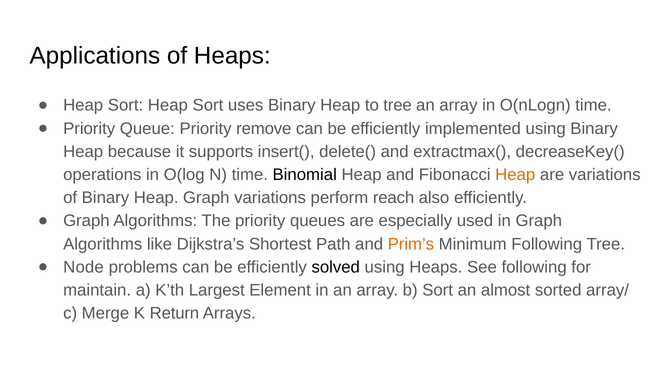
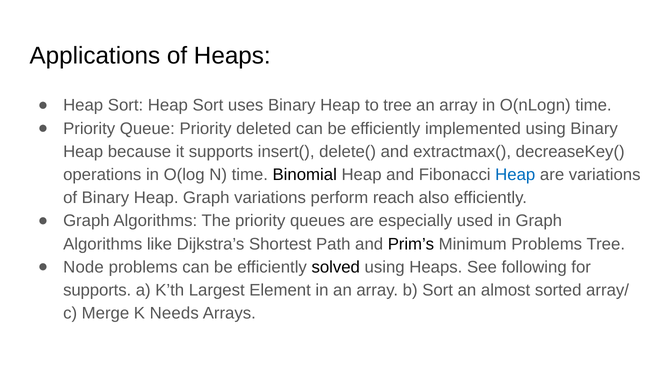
remove: remove -> deleted (264, 129)
Heap colour: orange -> blue (515, 175)
Prim’s colour: orange -> black (411, 244)
Minimum Following: Following -> Problems (547, 244)
maintain: maintain -> supports (97, 291)
Return: Return -> Needs (174, 314)
